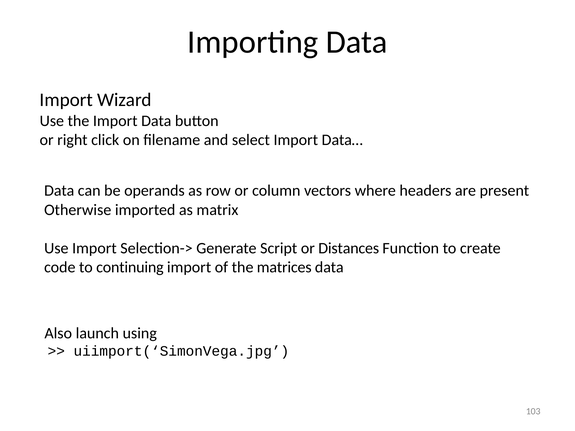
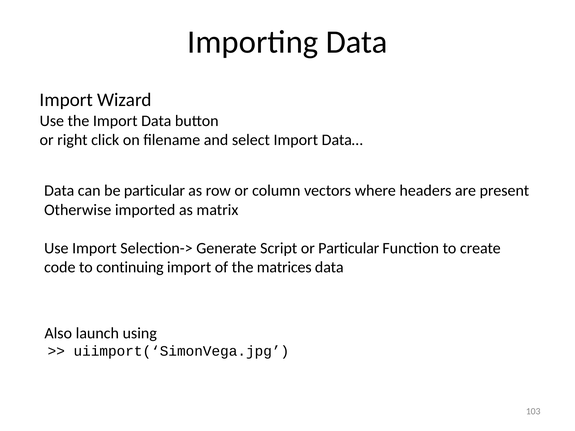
be operands: operands -> particular (154, 191)
or Distances: Distances -> Particular (349, 248)
